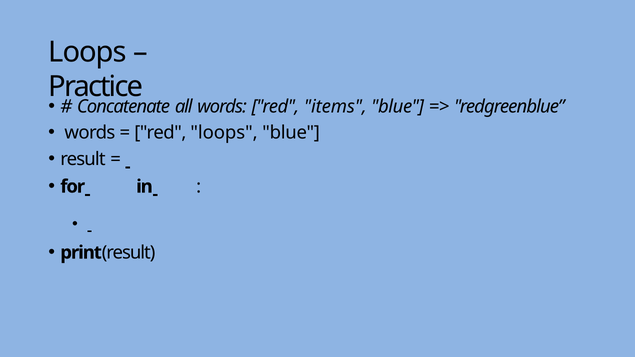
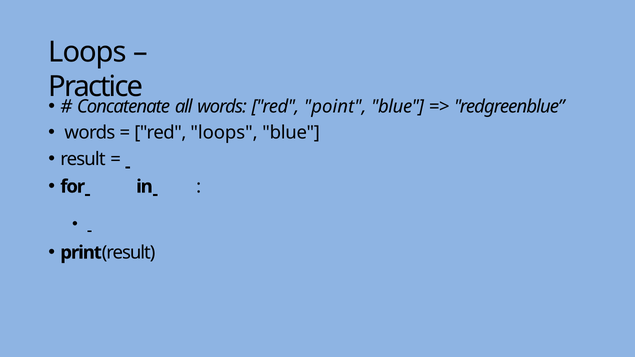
items: items -> point (335, 107)
